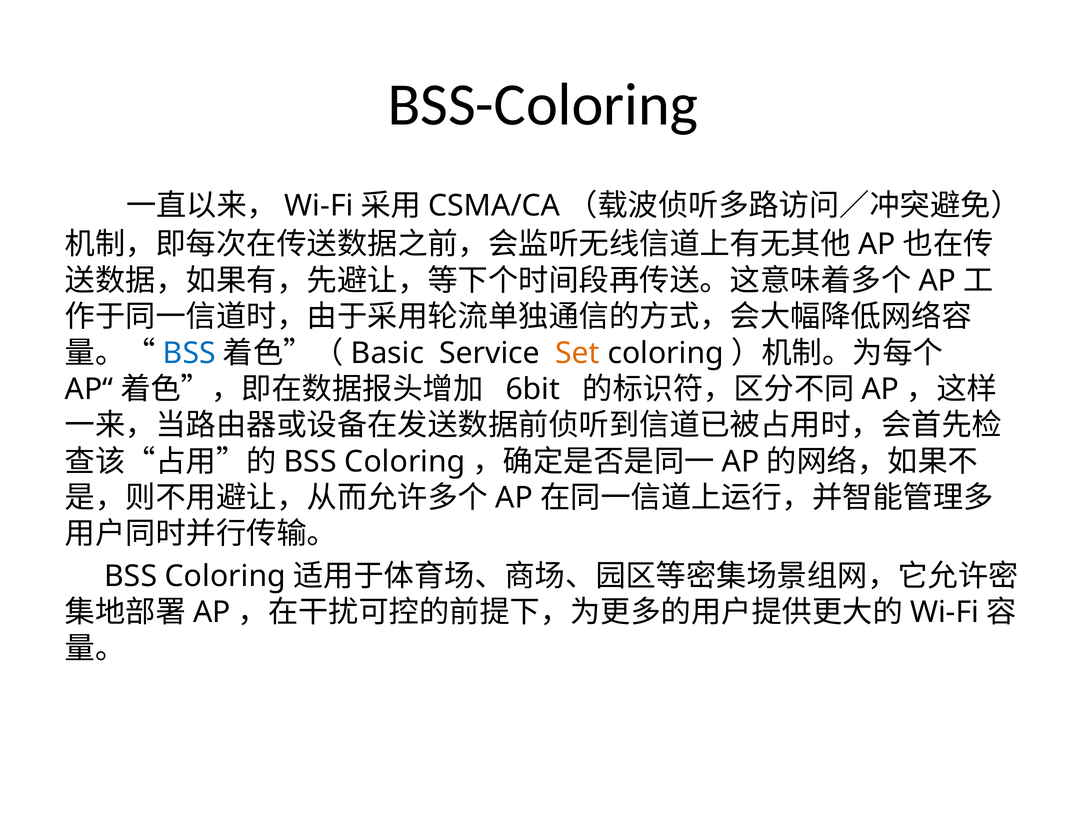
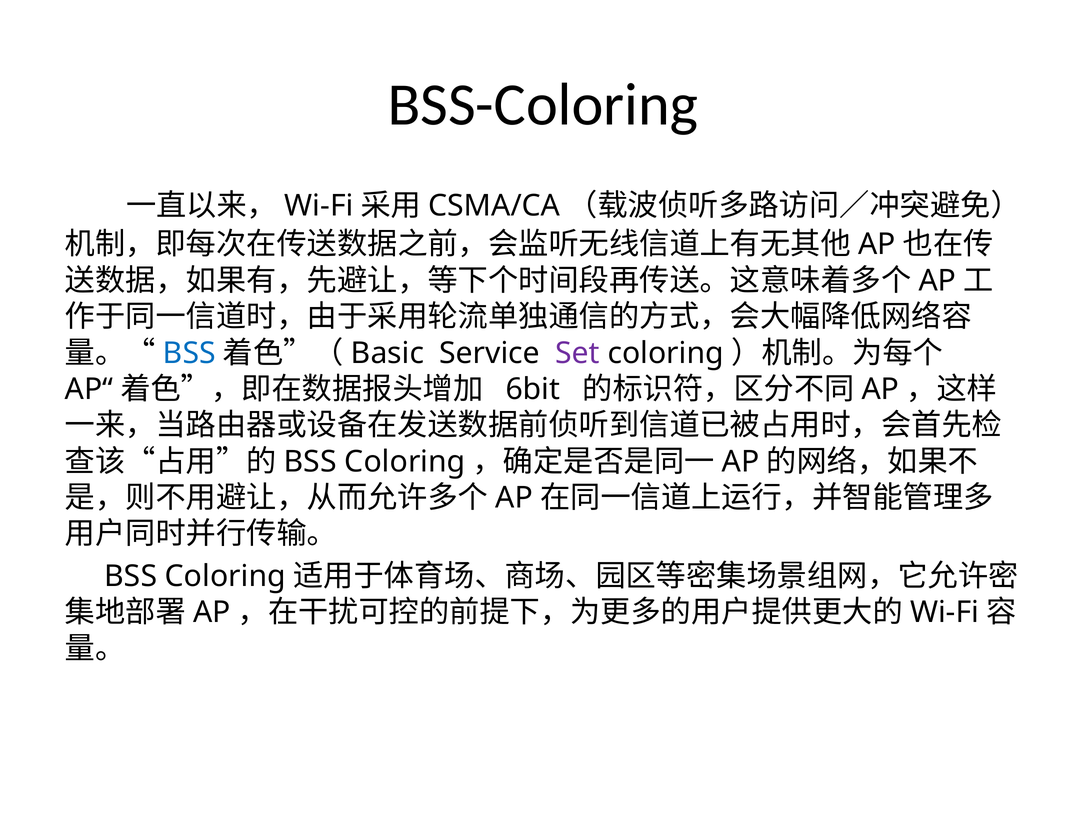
Set colour: orange -> purple (577, 353)
